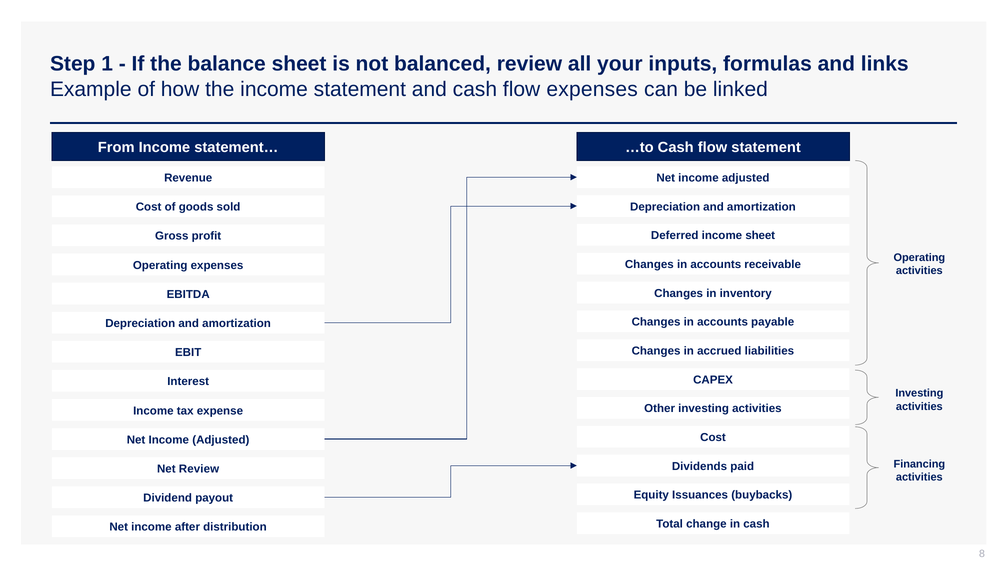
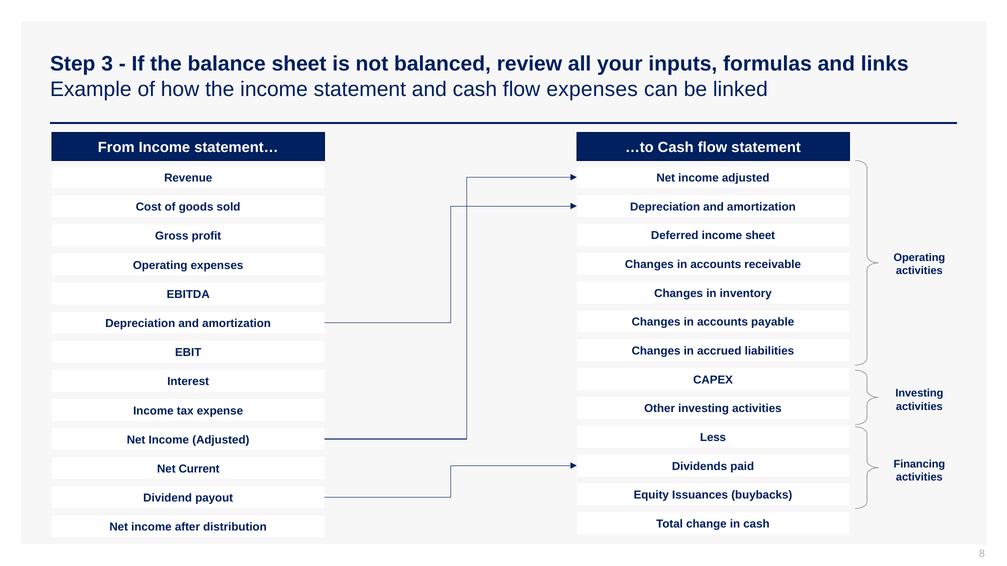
1: 1 -> 3 (107, 64)
Cost: Cost -> Less (713, 438)
Net Review: Review -> Current (199, 469)
